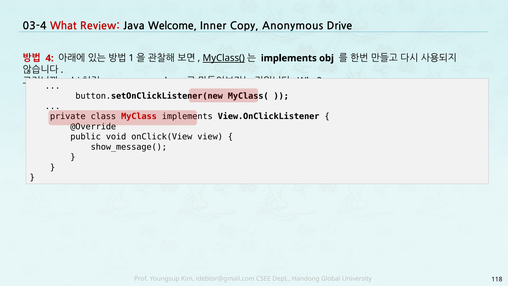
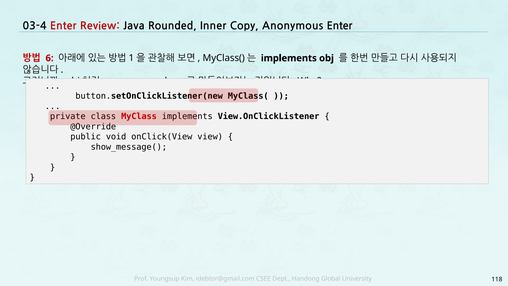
03-4 What: What -> Enter (63, 26)
Welcome: Welcome -> Rounded (172, 26)
Anonymous Drive: Drive -> Enter (340, 26)
4: 4 -> 6 (50, 58)
MyClass( underline: present -> none (224, 58)
